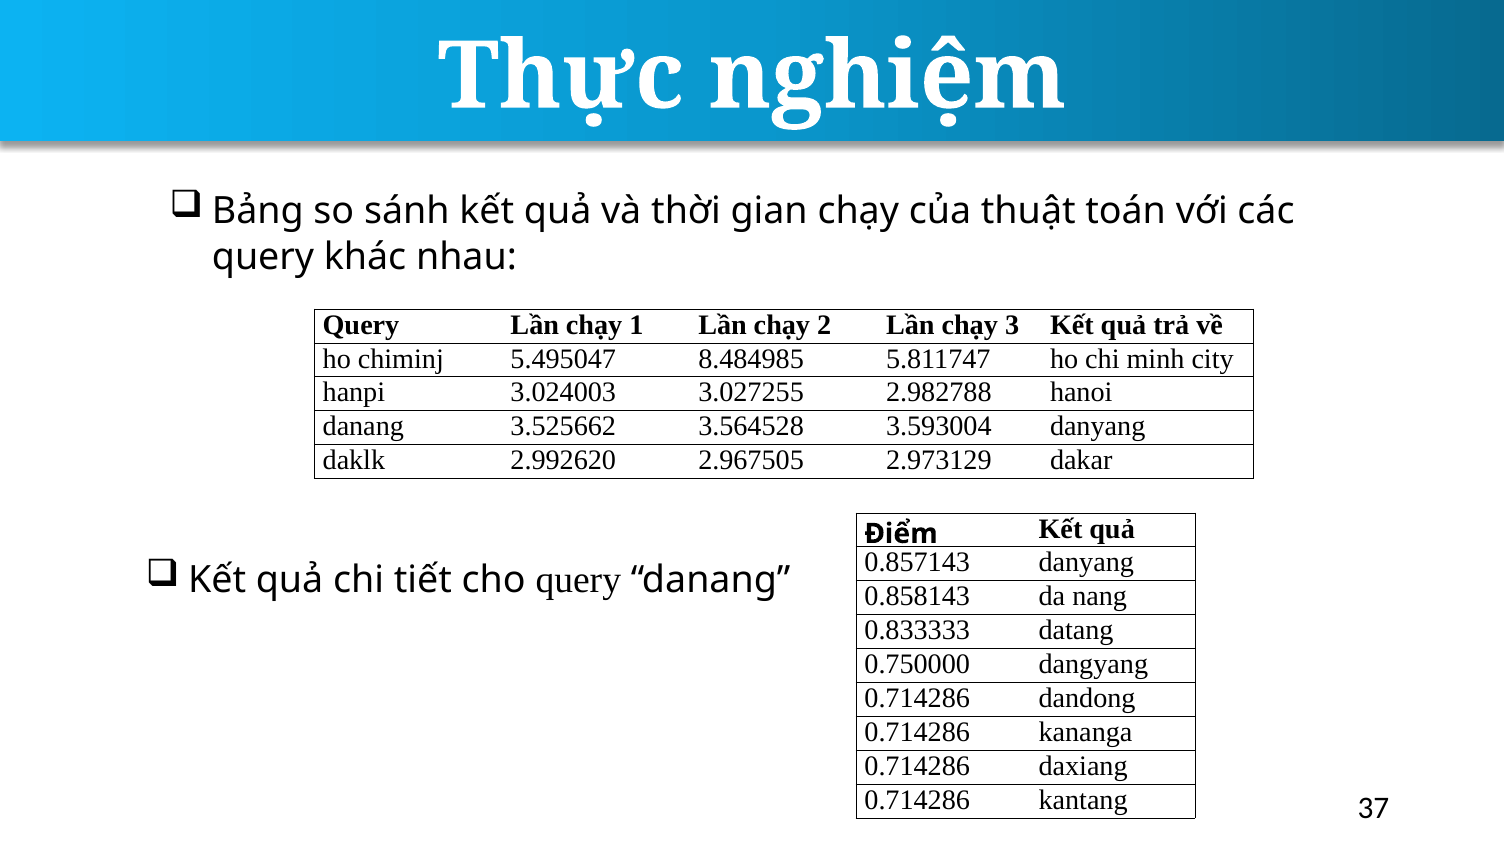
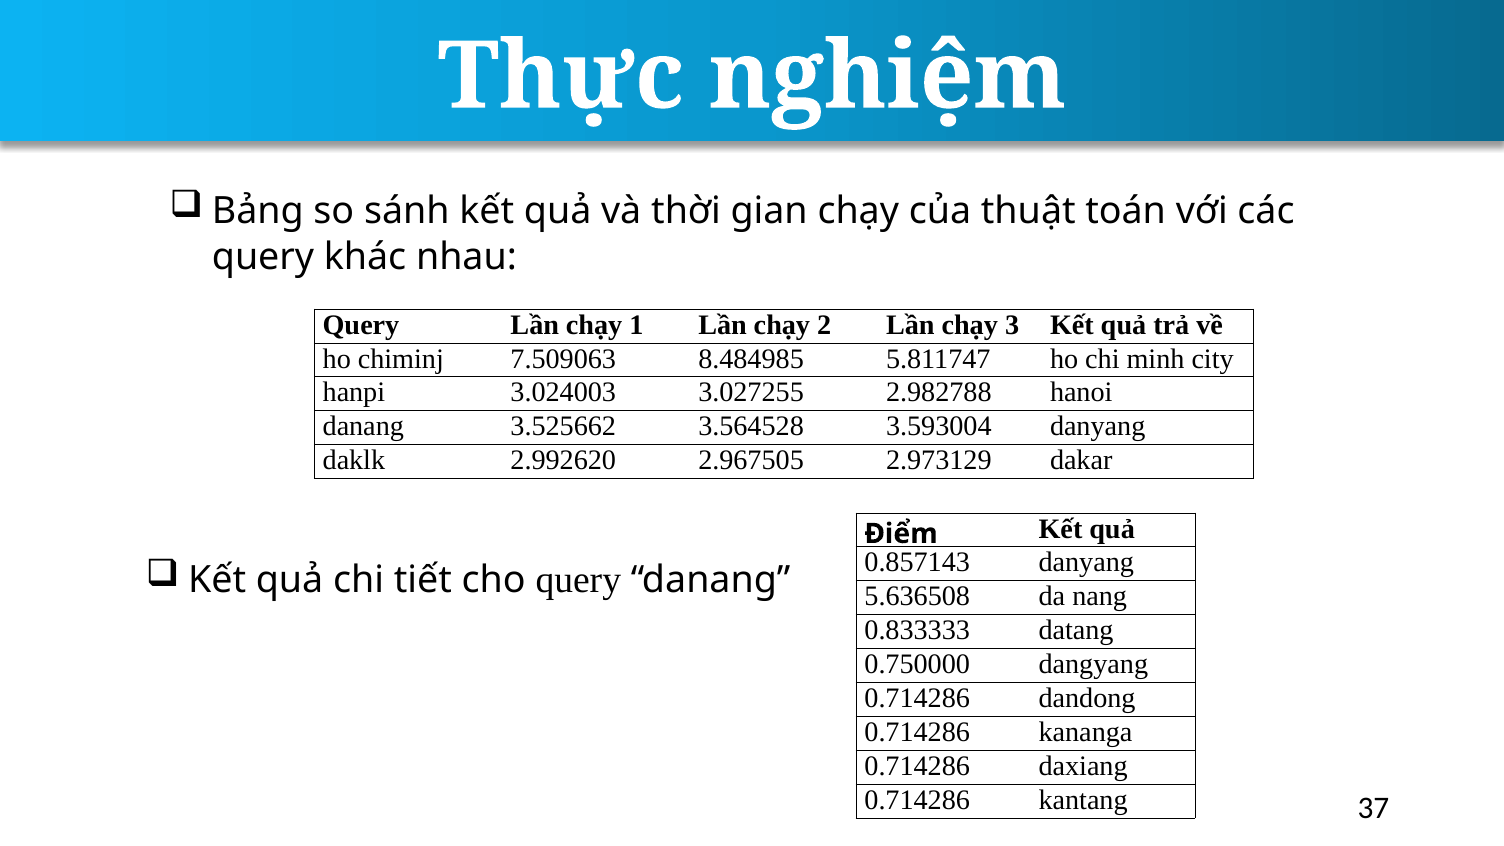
5.495047: 5.495047 -> 7.509063 (563, 359)
0.858143: 0.858143 -> 5.636508 (917, 597)
